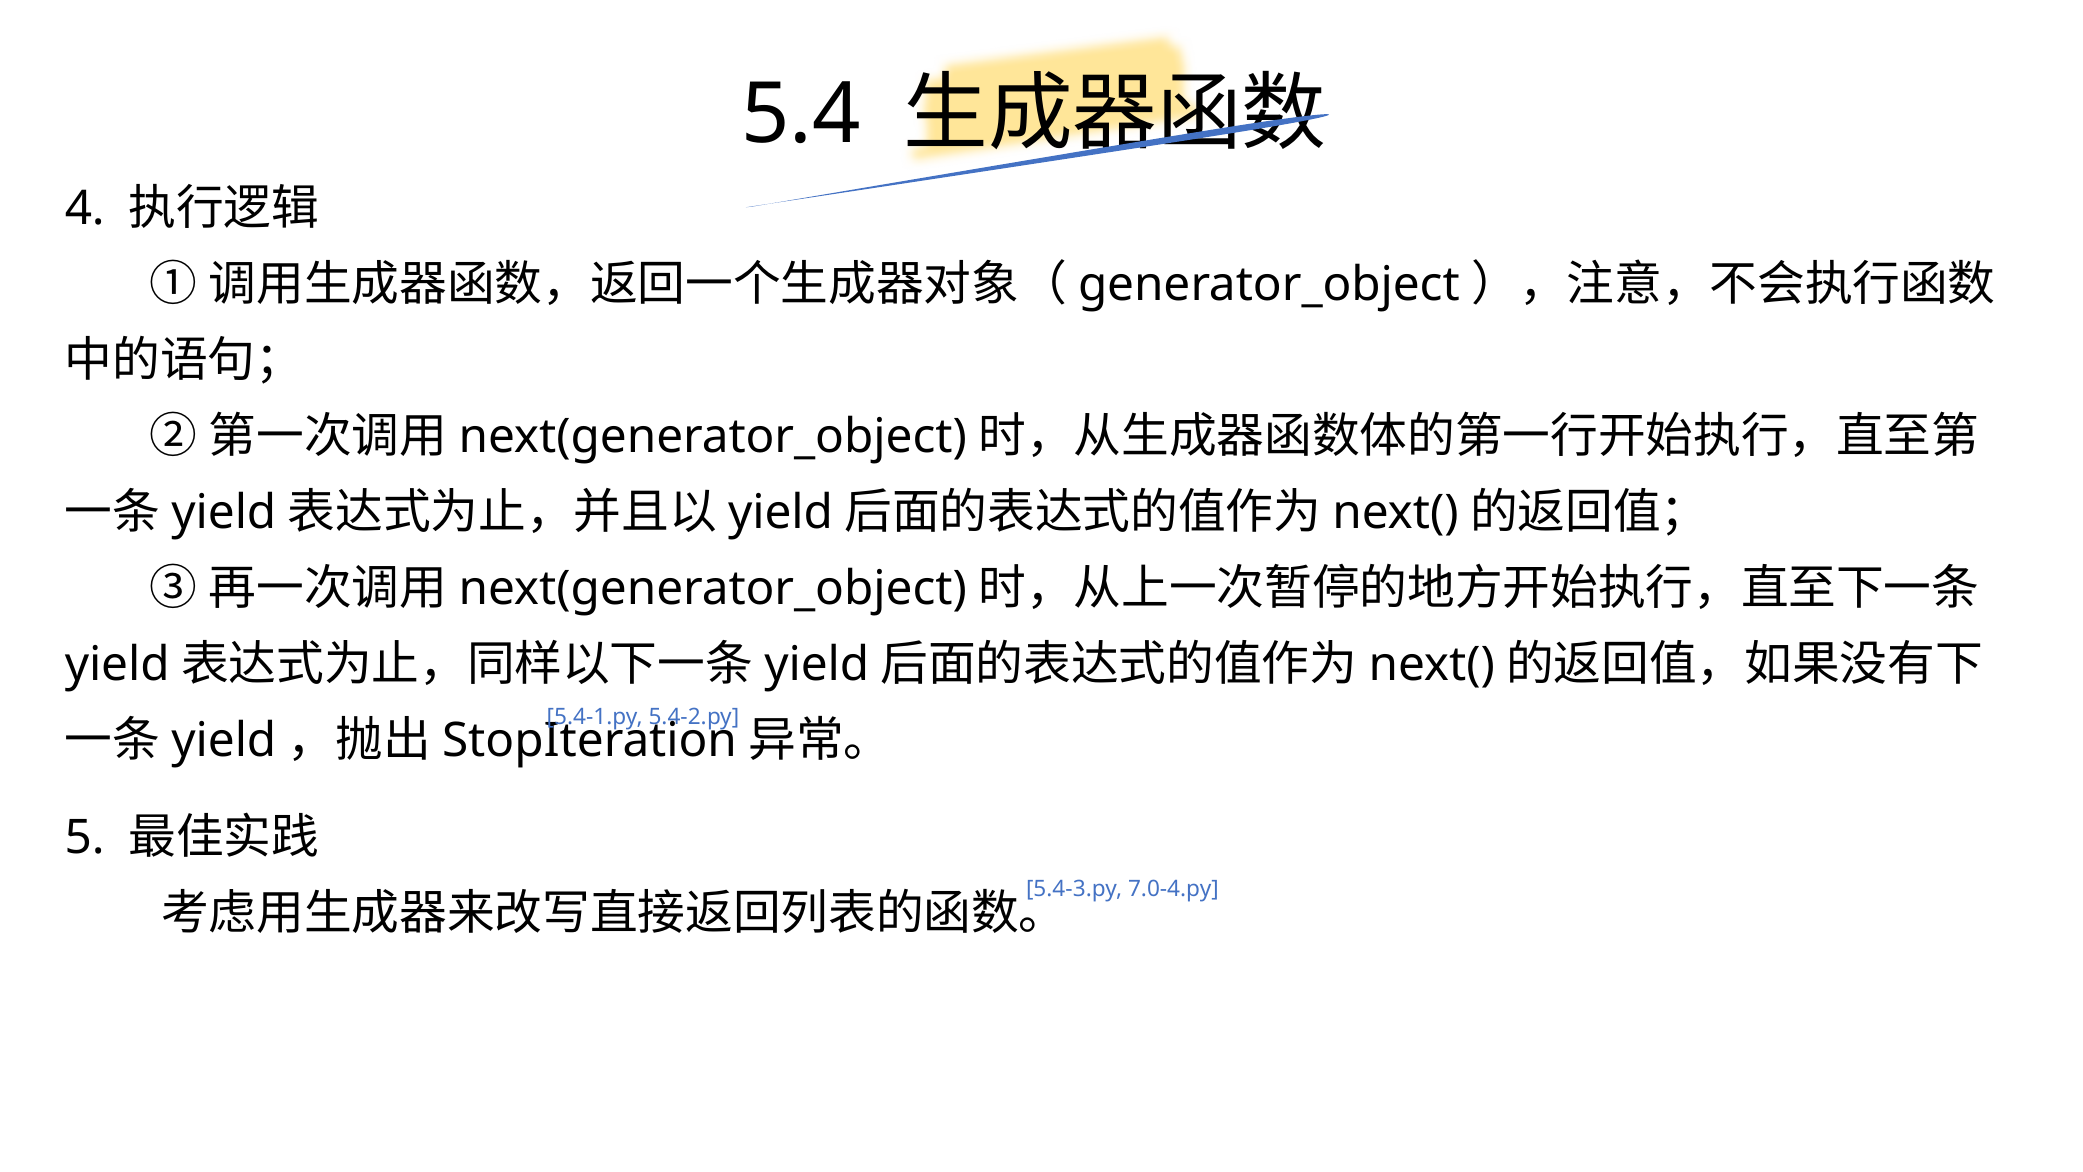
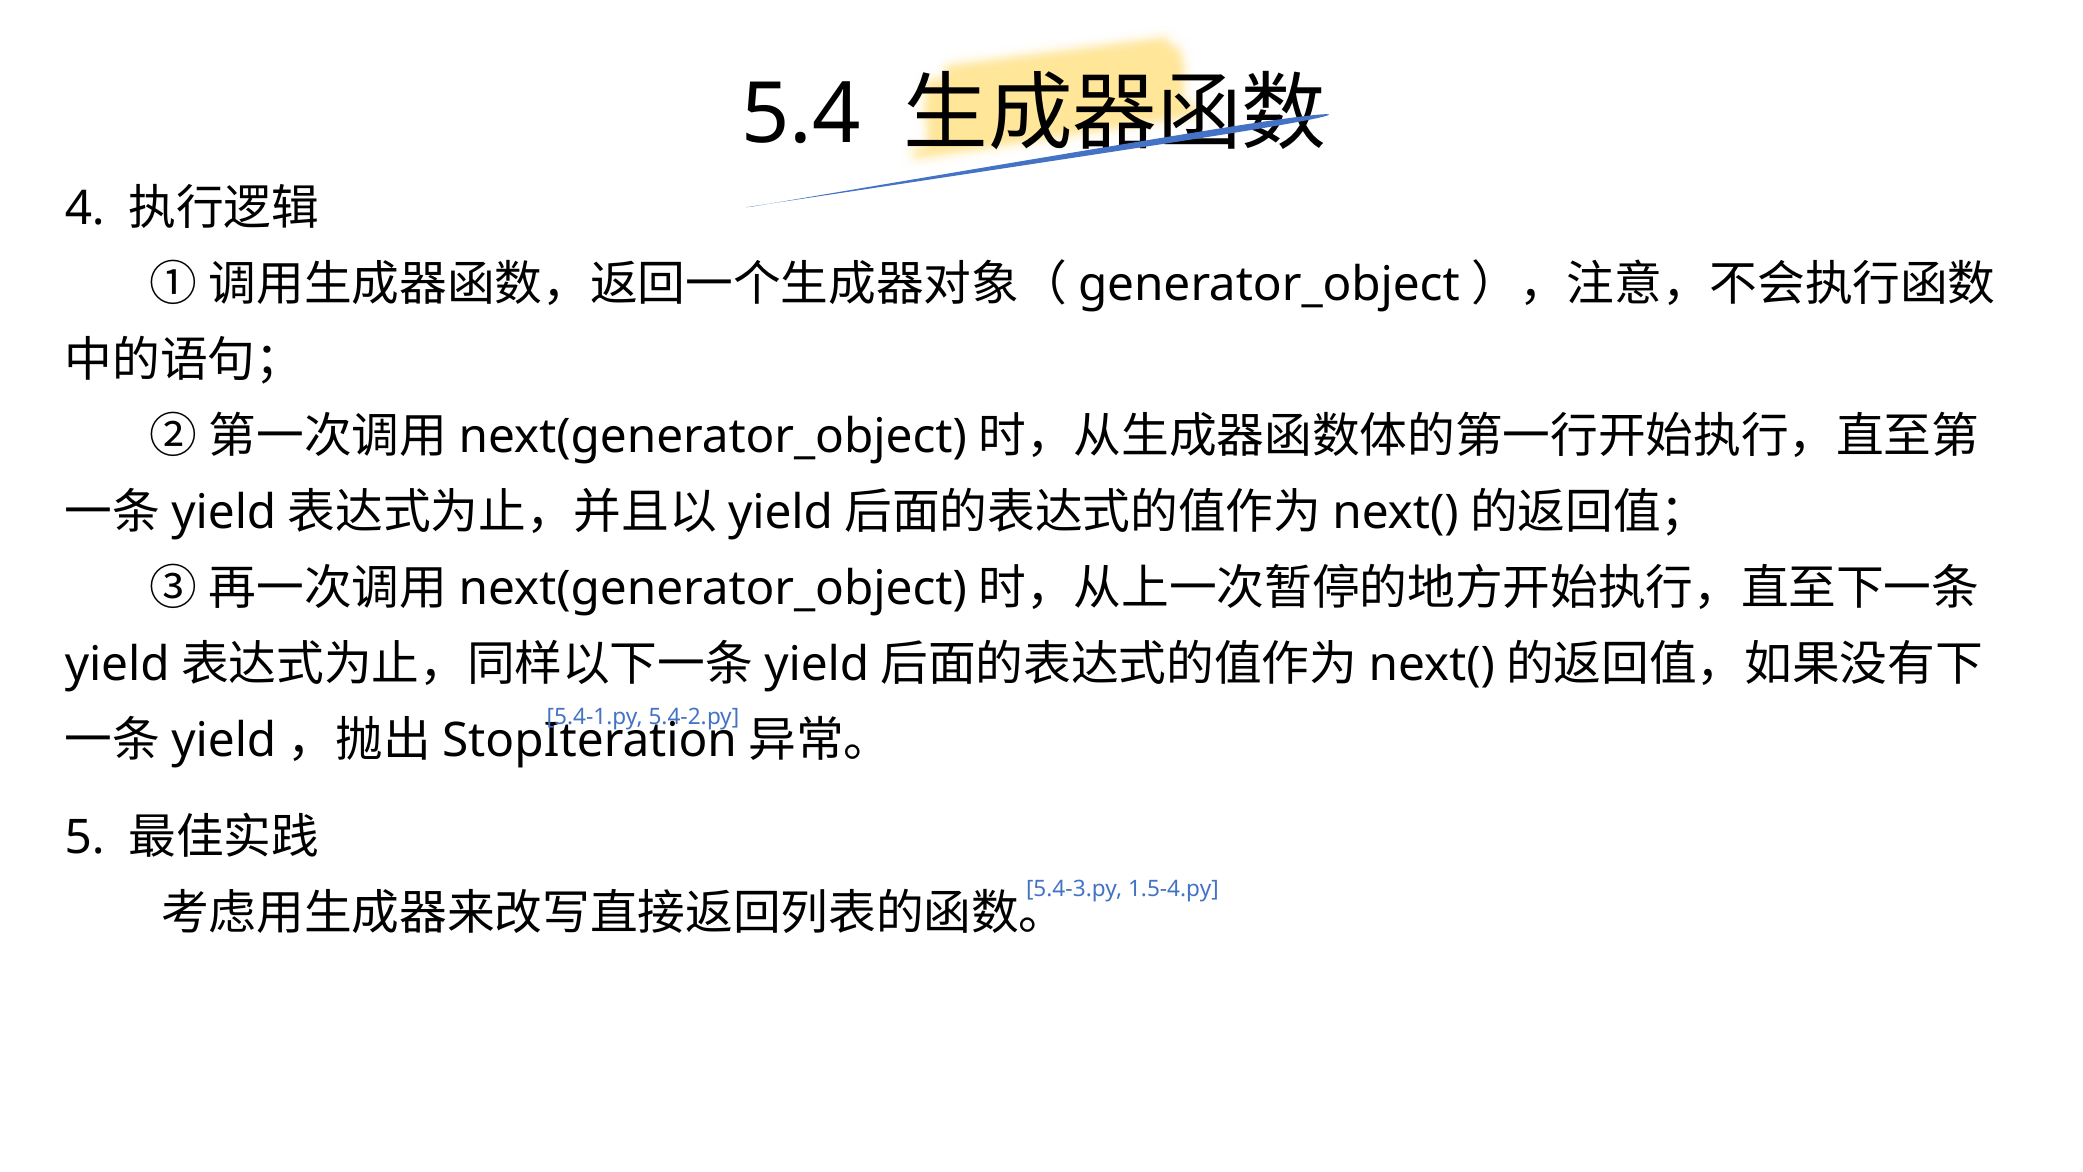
7.0-4.py: 7.0-4.py -> 1.5-4.py (1173, 889)
